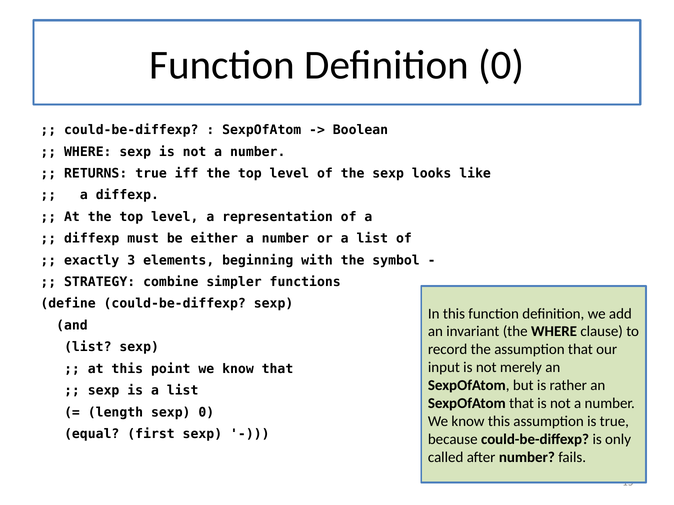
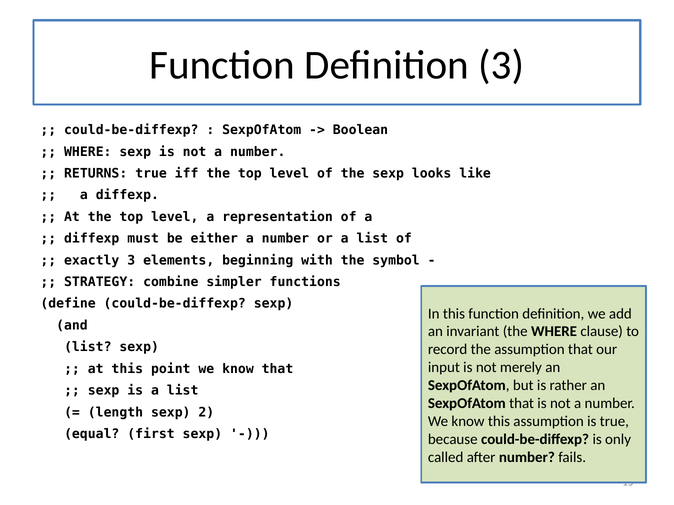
Definition 0: 0 -> 3 (501, 65)
sexp 0: 0 -> 2 (206, 413)
